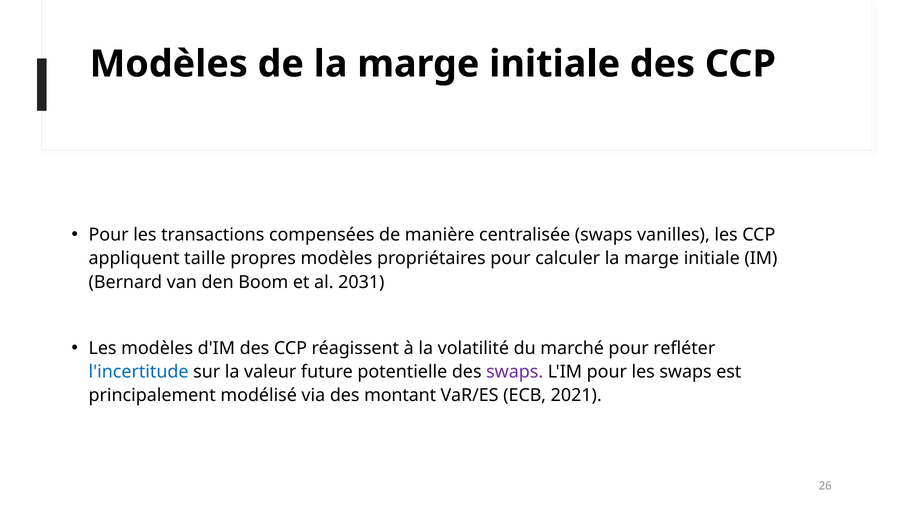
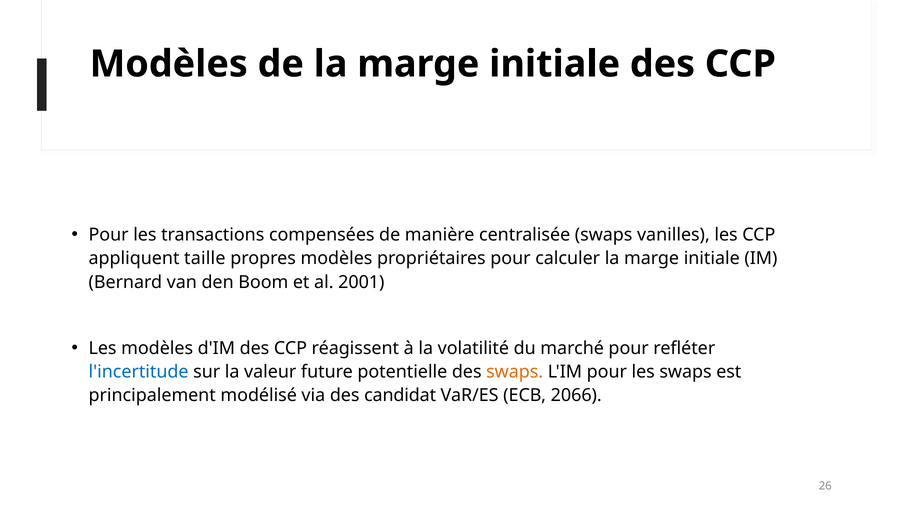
2031: 2031 -> 2001 (361, 282)
swaps colour: purple -> orange (515, 372)
montant: montant -> candidat (400, 395)
2021: 2021 -> 2066 (576, 395)
